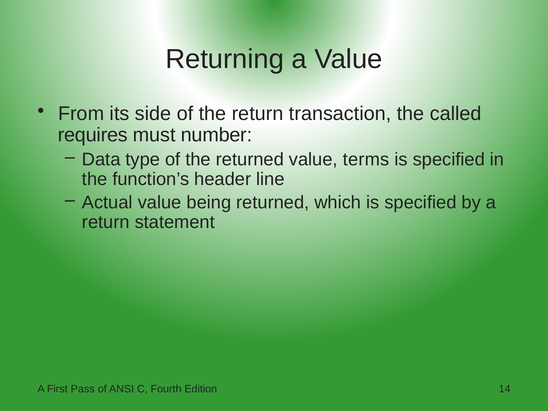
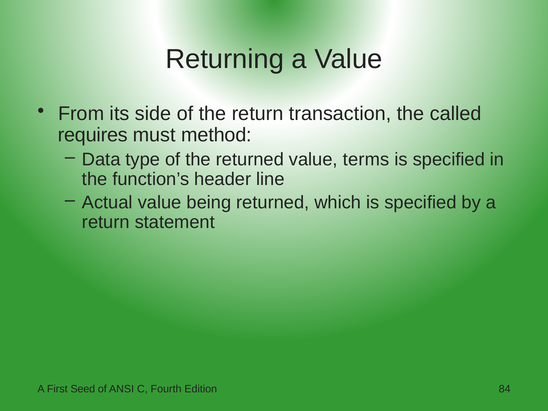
number: number -> method (216, 135)
Pass: Pass -> Seed (83, 389)
14: 14 -> 84 (505, 389)
